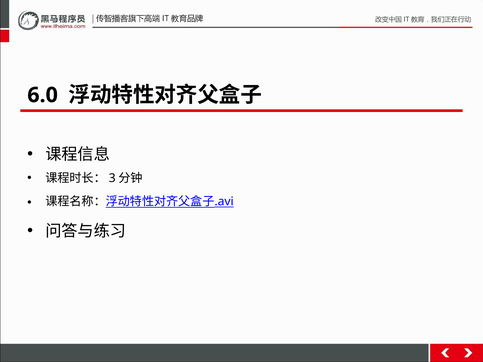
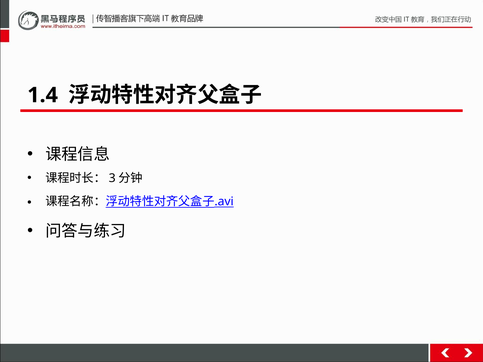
6.0: 6.0 -> 1.4 (43, 95)
